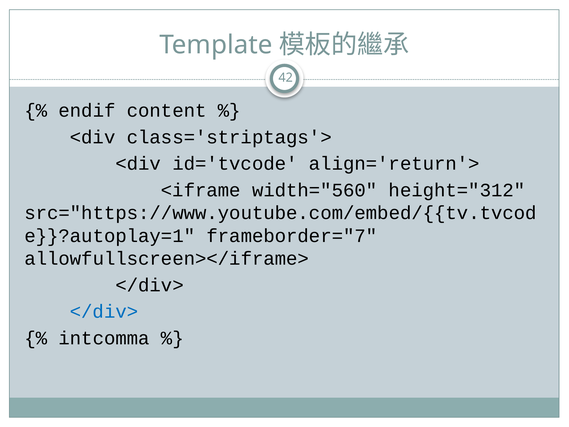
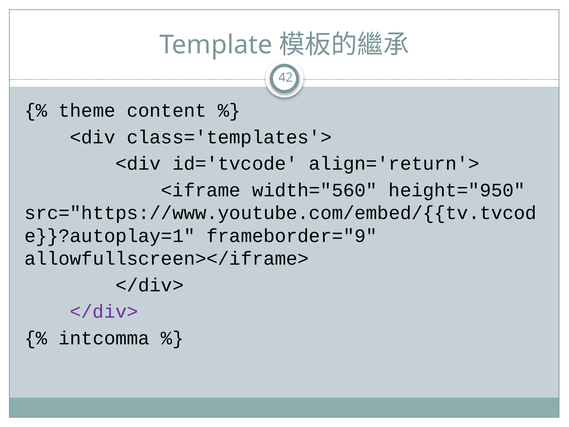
endif: endif -> theme (87, 111)
class='striptags'>: class='striptags'> -> class='templates'> (229, 137)
height="312: height="312 -> height="950 (457, 190)
frameborder="7: frameborder="7 -> frameborder="9 (292, 236)
</div> colour: blue -> purple (104, 312)
